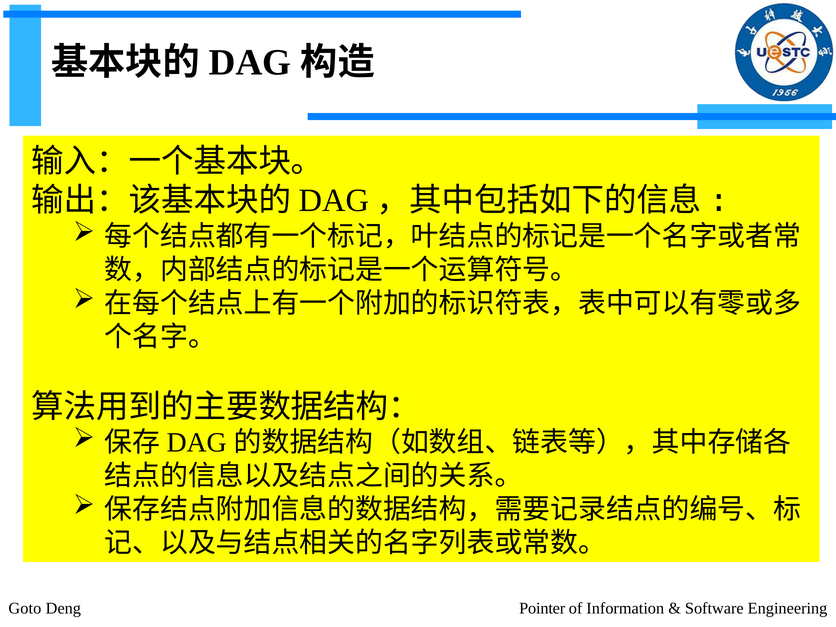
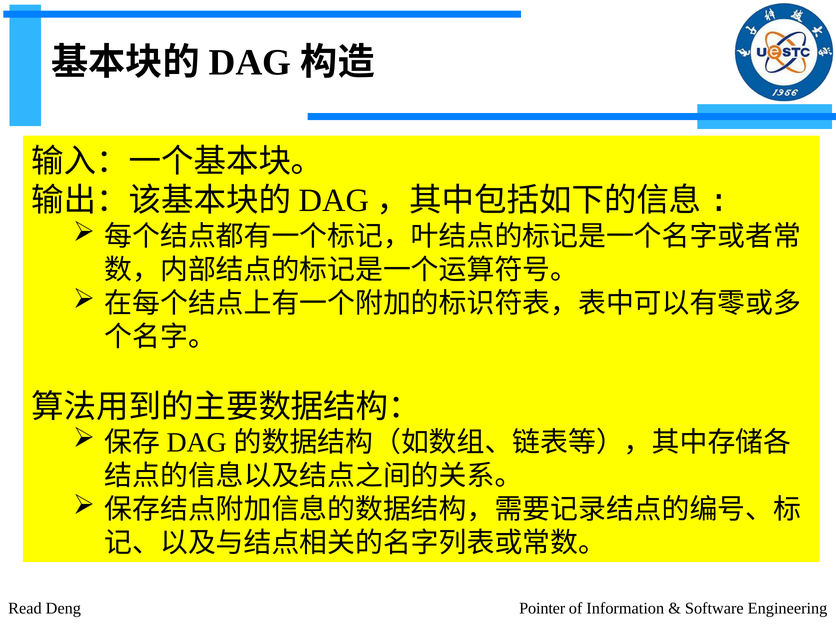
Goto: Goto -> Read (25, 609)
